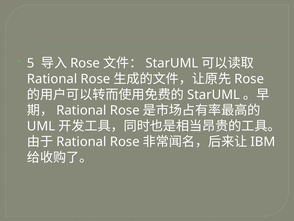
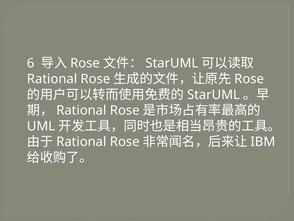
5: 5 -> 6 (31, 63)
